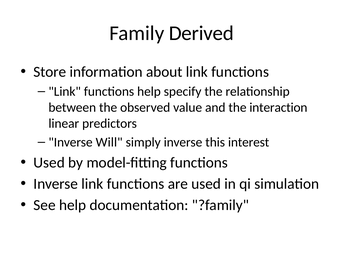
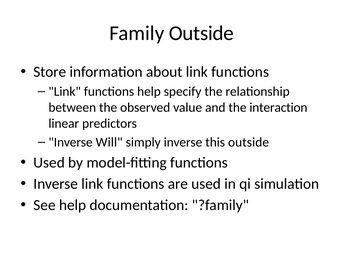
Family Derived: Derived -> Outside (201, 33)
this interest: interest -> outside (249, 142)
